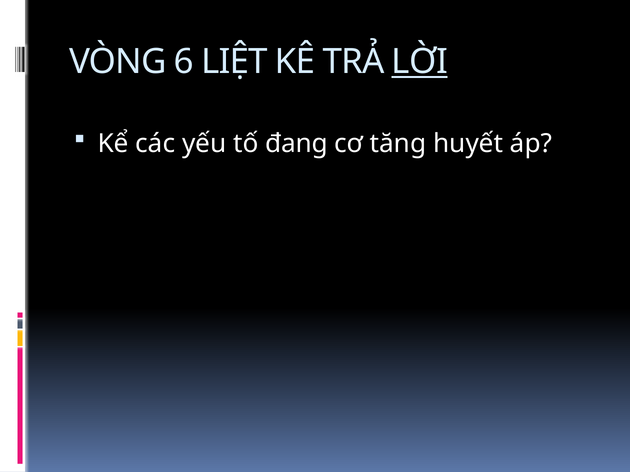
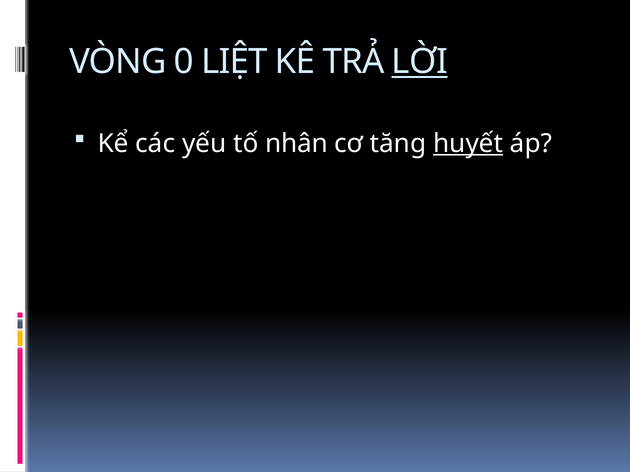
6: 6 -> 0 (184, 62)
đang: đang -> nhân (297, 144)
huyết underline: none -> present (468, 144)
